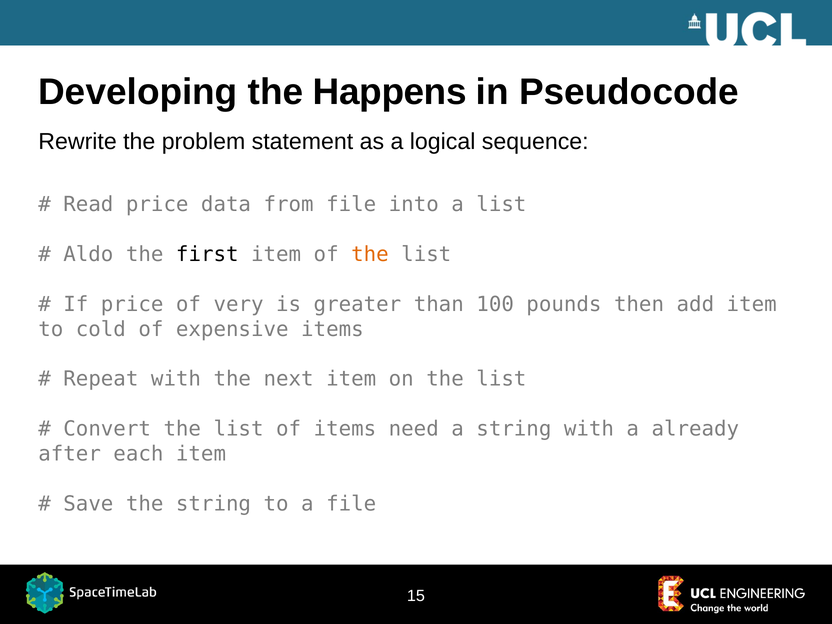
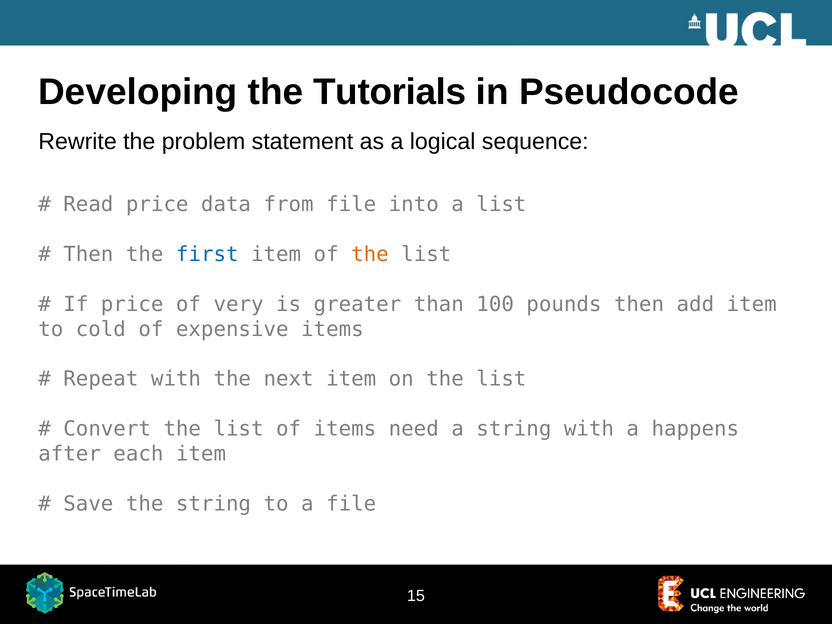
Happens: Happens -> Tutorials (390, 92)
Aldo: Aldo -> Then (88, 254)
first colour: black -> blue (207, 254)
already: already -> happens (695, 429)
